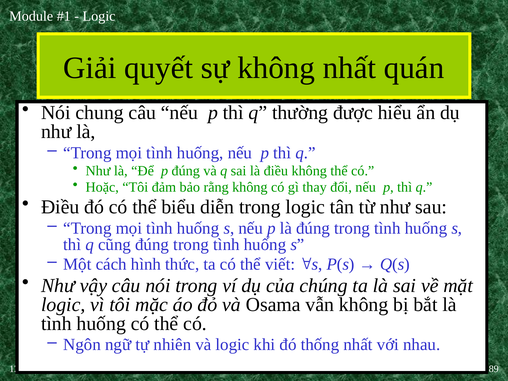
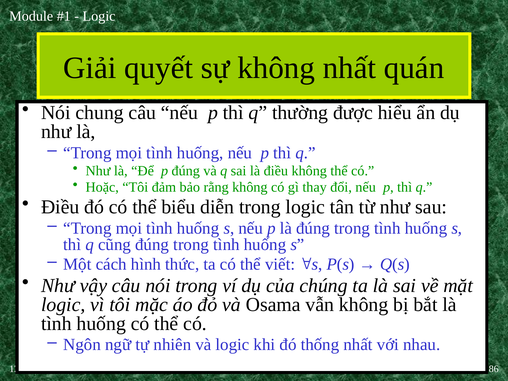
89: 89 -> 86 (494, 369)
